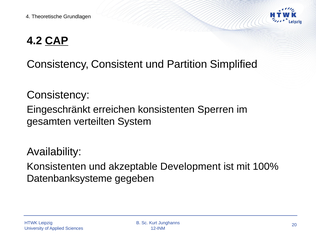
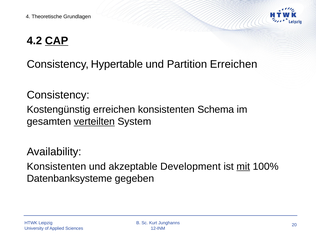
Consistent: Consistent -> Hypertable (117, 64)
Partition Simpliﬁed: Simpliﬁed -> Erreichen (234, 64)
Eingeschränkt: Eingeschränkt -> Kostengünstig (59, 110)
Sperren: Sperren -> Schema (216, 110)
verteilten underline: none -> present (94, 122)
mit underline: none -> present (243, 166)
